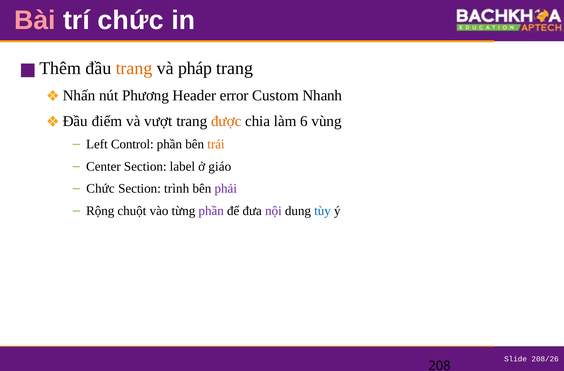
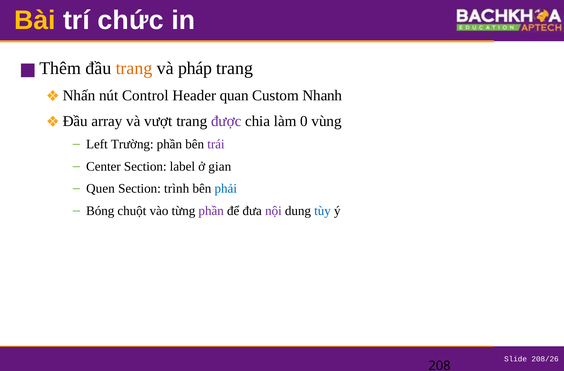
Bài colour: pink -> yellow (35, 20)
Phương: Phương -> Control (145, 95)
error: error -> quan (234, 95)
điểm: điểm -> array (107, 121)
được colour: orange -> purple (226, 121)
6: 6 -> 0 (304, 121)
Control: Control -> Trường (132, 144)
trái colour: orange -> purple (216, 144)
giáo: giáo -> gian (220, 166)
Chức: Chức -> Quen (100, 188)
phải colour: purple -> blue (226, 188)
Rộng: Rộng -> Bóng (100, 211)
